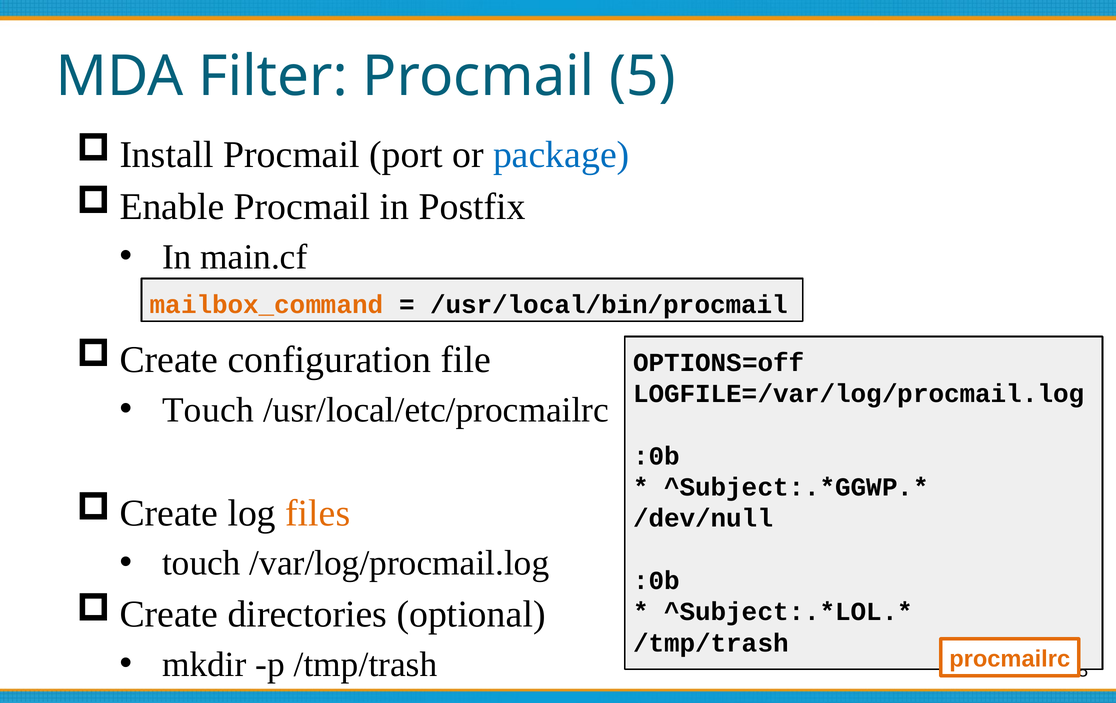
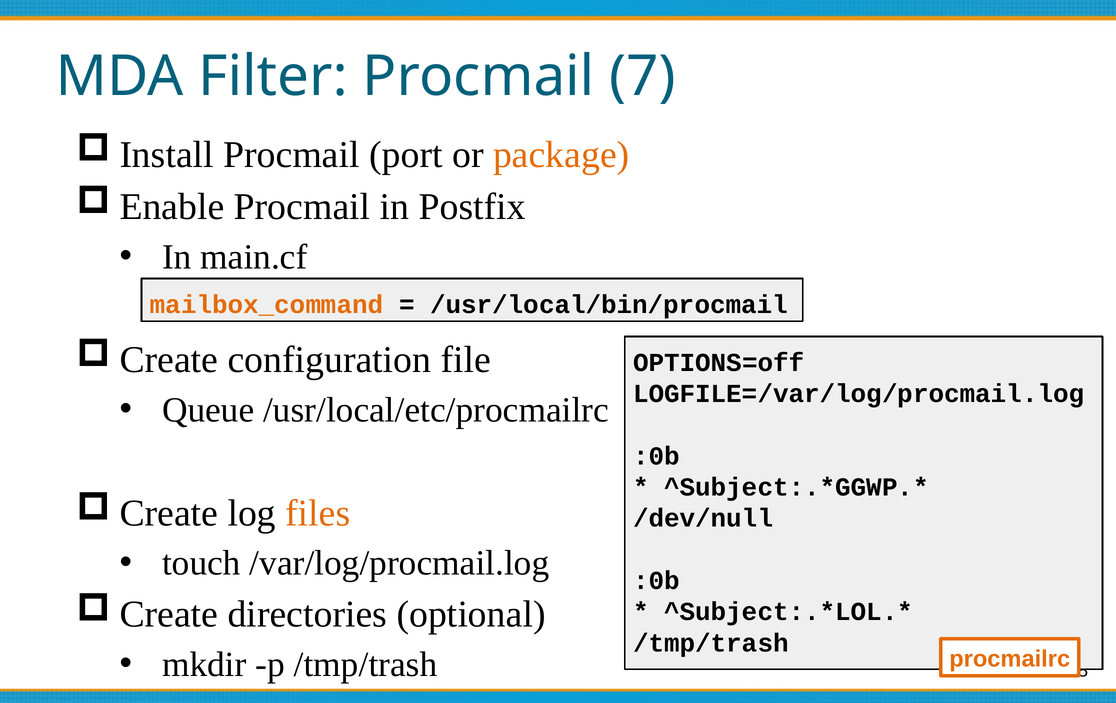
5: 5 -> 7 (643, 77)
package colour: blue -> orange (561, 155)
Touch: Touch -> Queue (208, 410)
